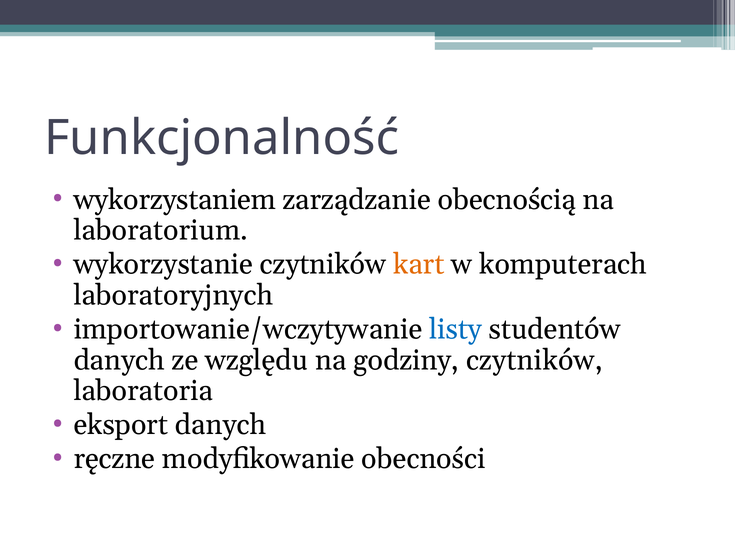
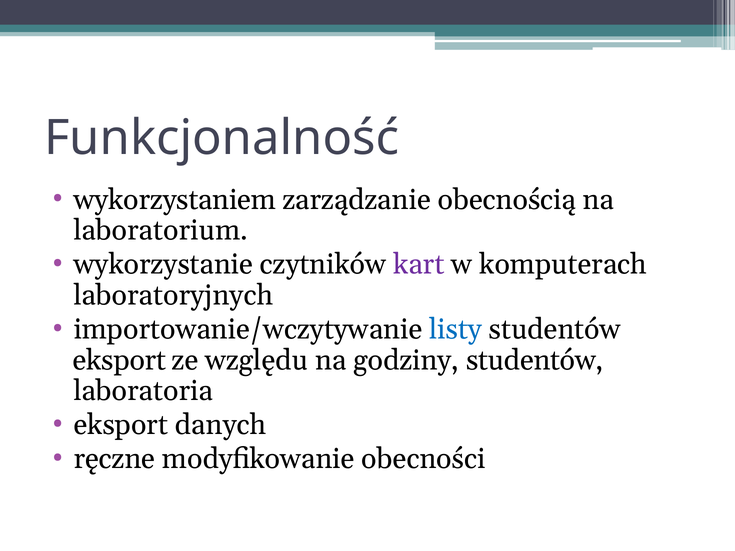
kart colour: orange -> purple (419, 265)
danych: danych -> eksport (119, 360)
godziny czytników: czytników -> studentów (535, 360)
